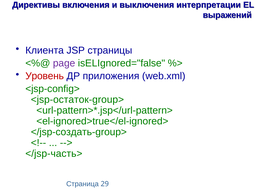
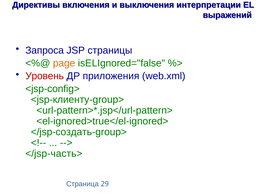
Клиента: Клиента -> Запроса (45, 50)
page colour: purple -> orange (64, 63)
<jsp-остаток-group>: <jsp-остаток-group> -> <jsp-клиенту-group> (77, 100)
